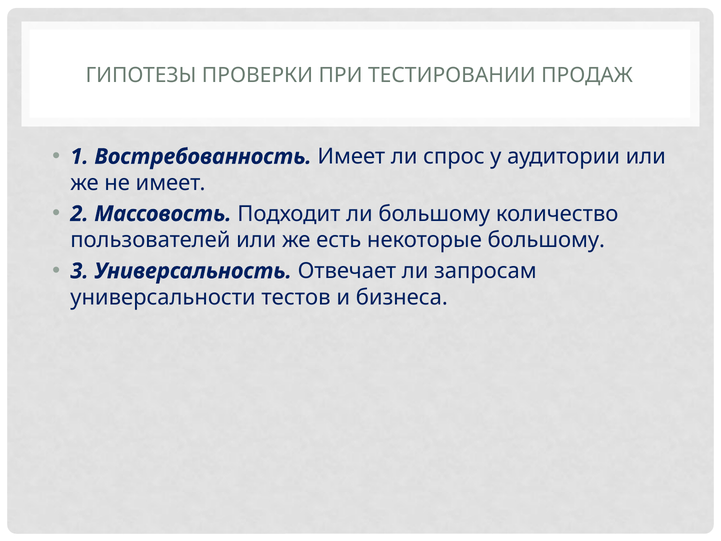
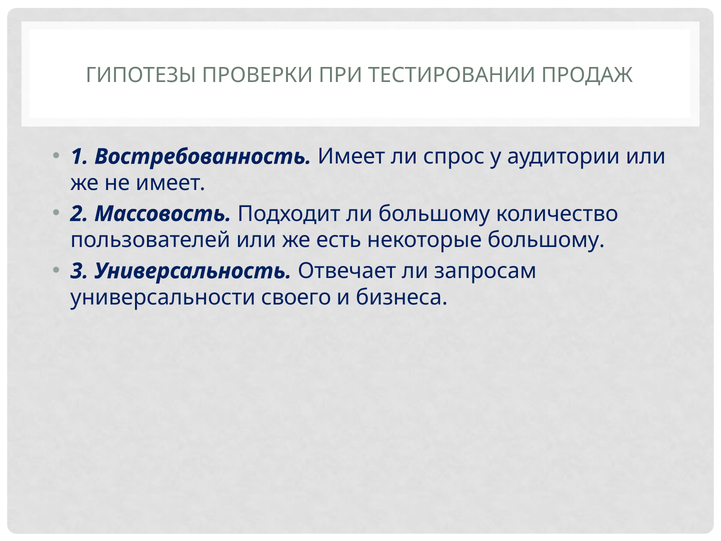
тестов: тестов -> своего (296, 297)
